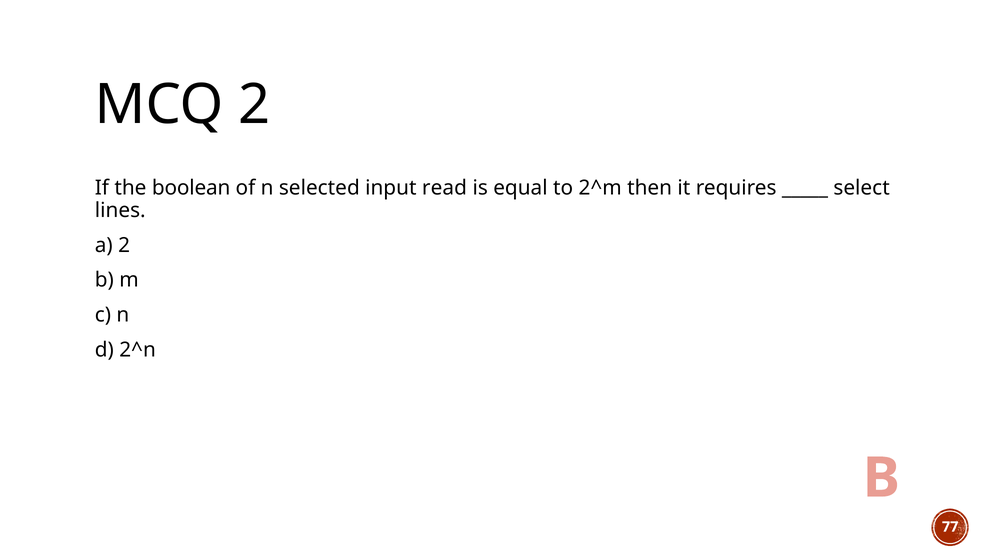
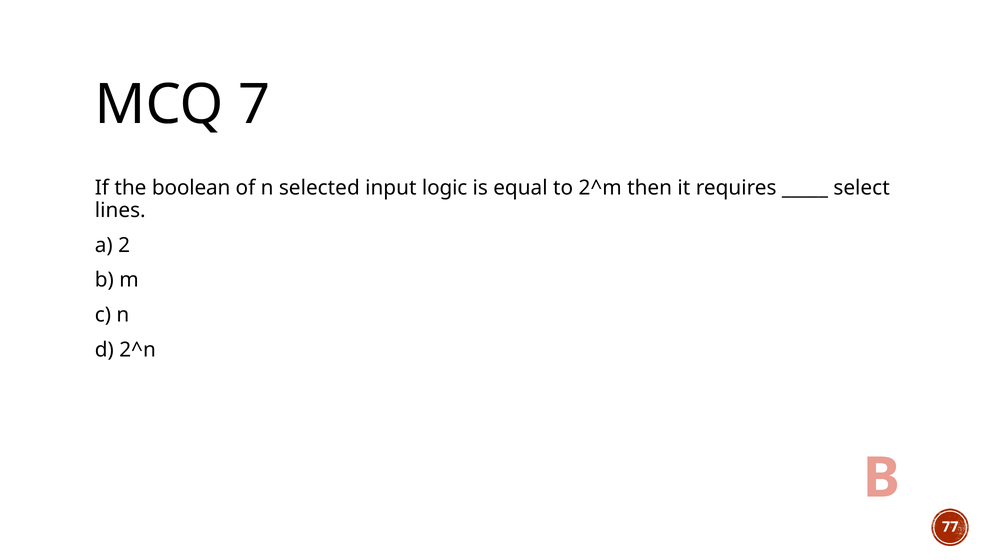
MCQ 2: 2 -> 7 (254, 105)
read: read -> logic (445, 188)
